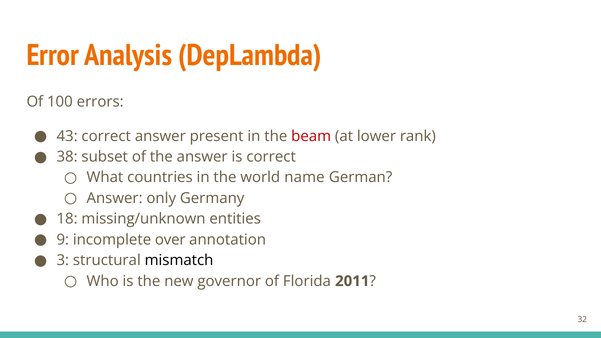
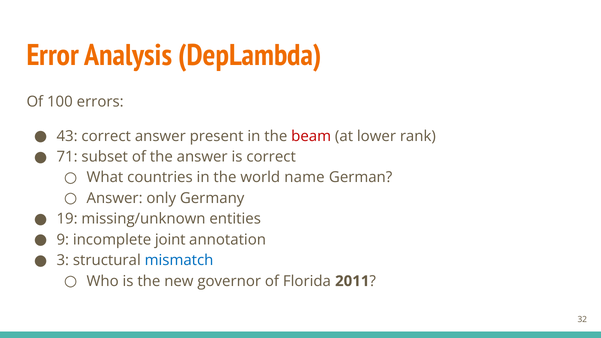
38: 38 -> 71 (67, 157)
18: 18 -> 19 (67, 219)
over: over -> joint (170, 240)
mismatch colour: black -> blue (179, 260)
